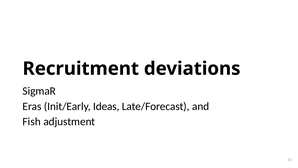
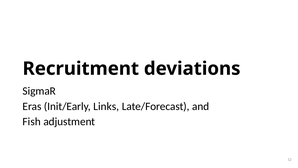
Ideas: Ideas -> Links (106, 106)
